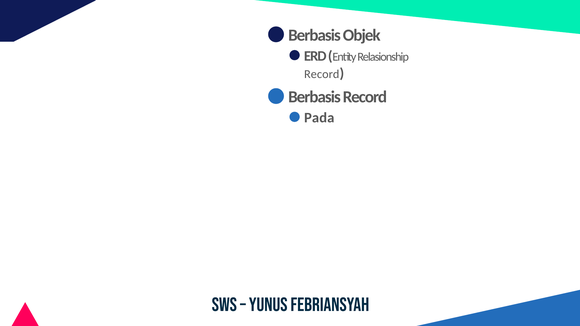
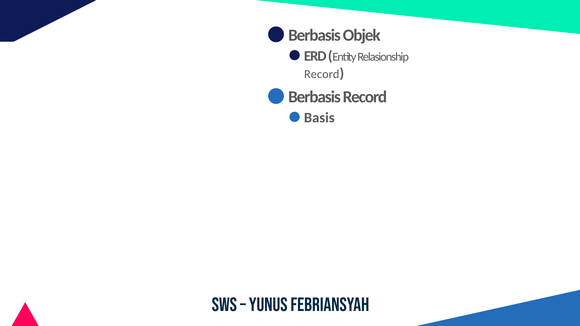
Pada: Pada -> Basis (319, 118)
